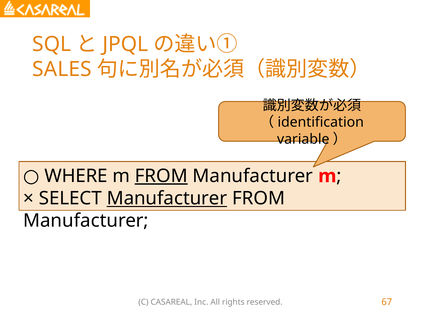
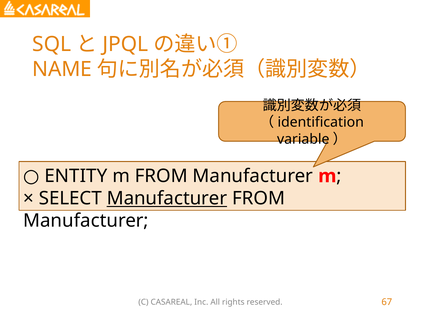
SALES: SALES -> NAME (62, 70)
WHERE: WHERE -> ENTITY (76, 176)
FROM underline: present -> none (161, 176)
